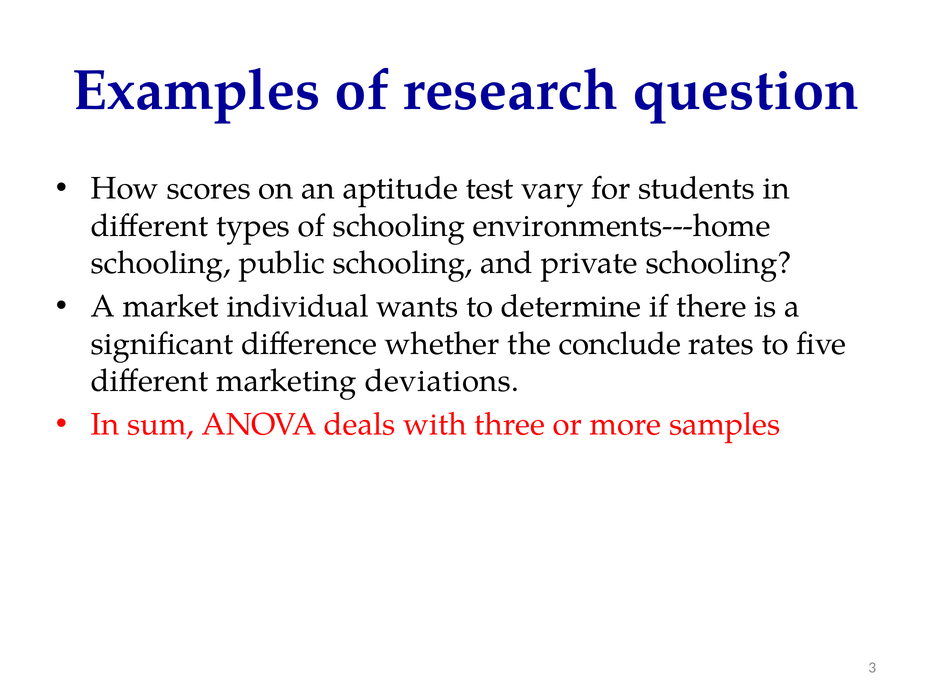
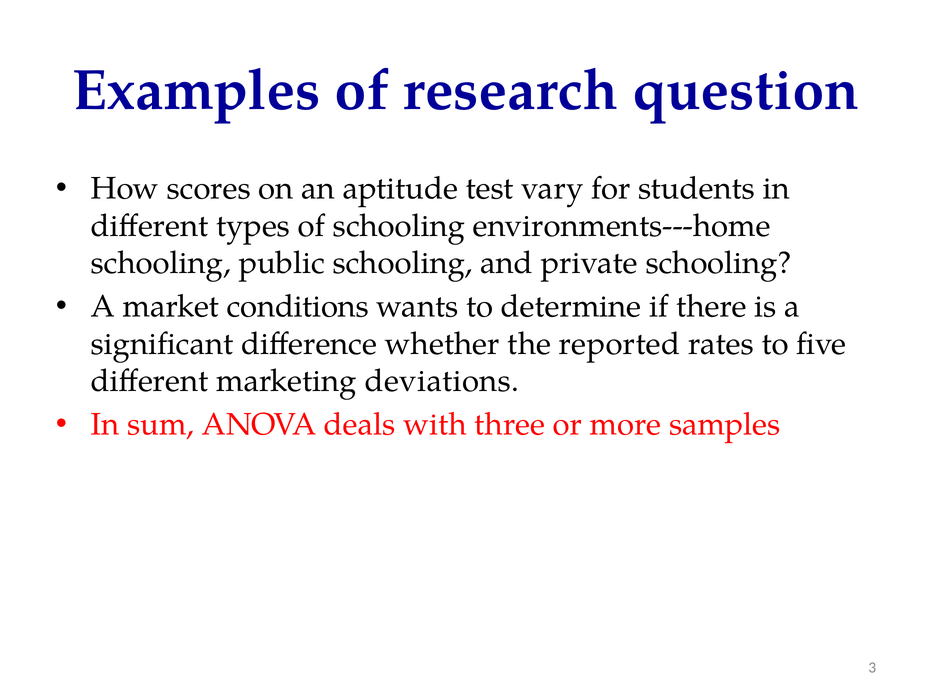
individual: individual -> conditions (298, 307)
conclude: conclude -> reported (620, 344)
